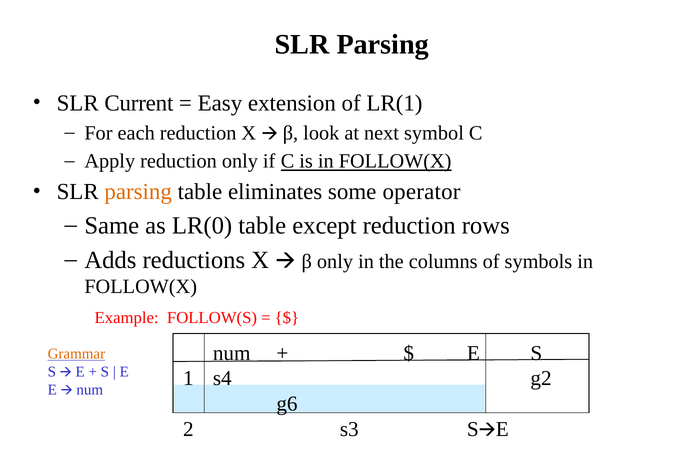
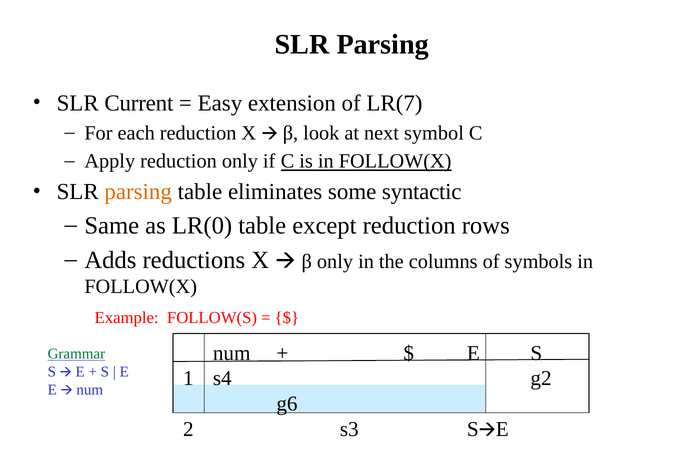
LR(1: LR(1 -> LR(7 (394, 103)
operator: operator -> syntactic (422, 192)
Grammar colour: orange -> green (76, 354)
